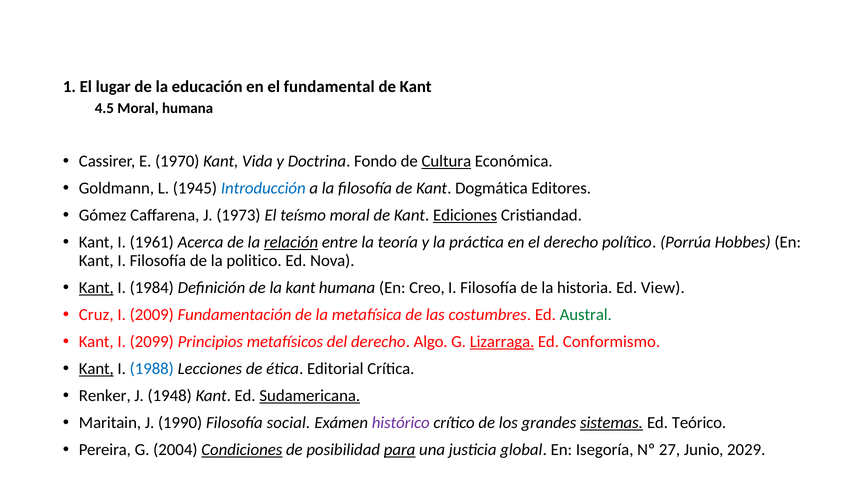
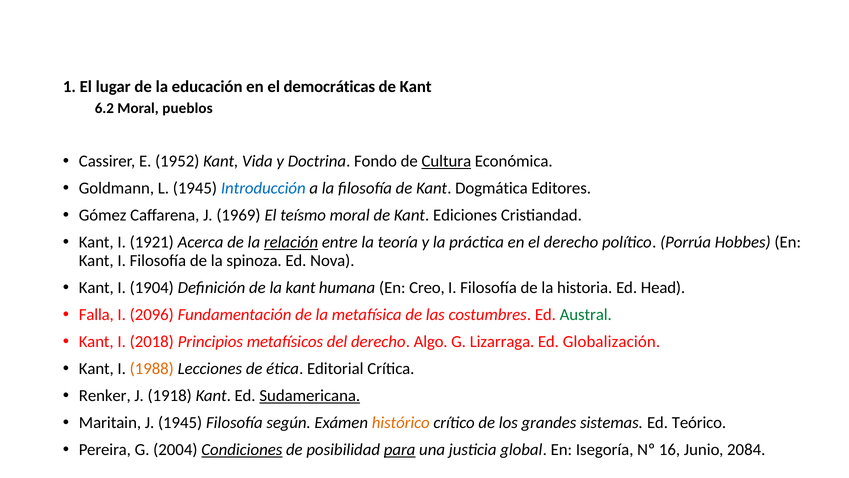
fundamental: fundamental -> democráticas (329, 87)
4.5: 4.5 -> 6.2 (104, 108)
Moral humana: humana -> pueblos (188, 108)
1970: 1970 -> 1952 (177, 161)
1973: 1973 -> 1969 (238, 215)
Ediciones underline: present -> none (465, 215)
1961: 1961 -> 1921 (152, 242)
politico: politico -> spinoza (254, 260)
Kant underline: present -> none (96, 287)
1984: 1984 -> 1904 (152, 287)
View: View -> Head (663, 287)
Cruz: Cruz -> Falla (96, 314)
2009: 2009 -> 2096 (152, 314)
2099: 2099 -> 2018 (152, 341)
Lizarraga underline: present -> none (502, 341)
Conformismo: Conformismo -> Globalización (611, 341)
Kant underline: present -> none (96, 368)
1988 colour: blue -> orange (152, 368)
1948: 1948 -> 1918 (170, 395)
J 1990: 1990 -> 1945 (180, 422)
social: social -> según (289, 422)
histórico colour: purple -> orange (401, 422)
sistemas underline: present -> none (612, 422)
27: 27 -> 16 (670, 449)
2029: 2029 -> 2084 (746, 449)
